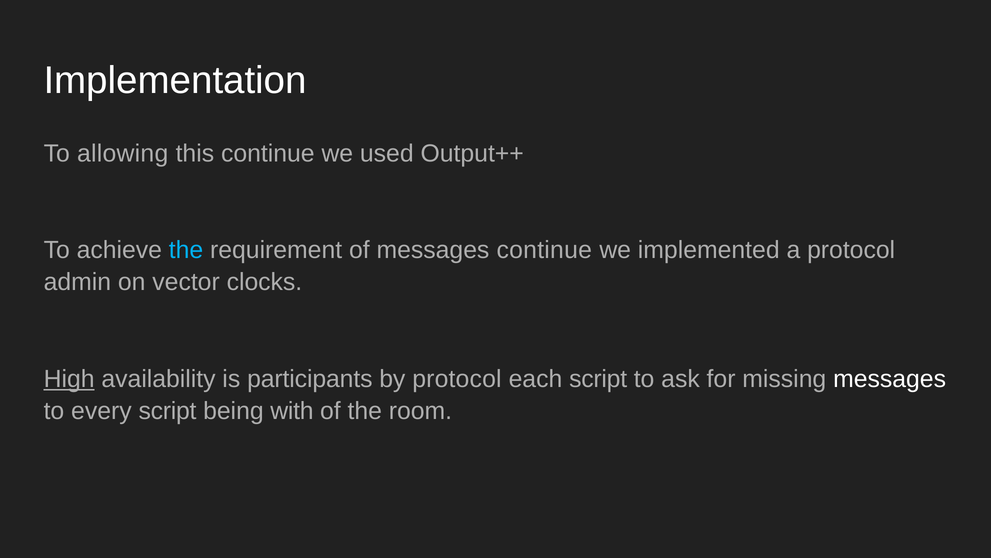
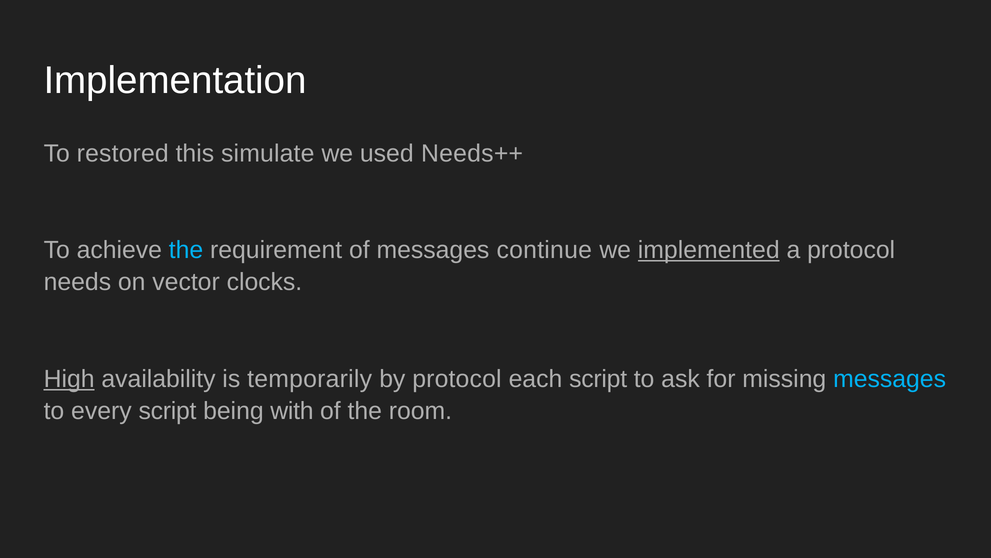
allowing: allowing -> restored (123, 153)
this continue: continue -> simulate (268, 153)
Output++: Output++ -> Needs++ (472, 153)
implemented underline: none -> present (709, 250)
admin: admin -> needs (77, 282)
participants: participants -> temporarily (310, 379)
messages colour: white -> light blue (890, 379)
